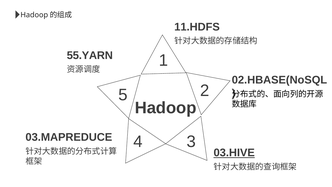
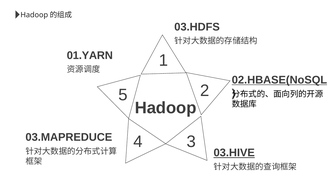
11.HDFS: 11.HDFS -> 03.HDFS (197, 27)
55.YARN: 55.YARN -> 01.YARN (90, 55)
02.HBASE(NoSQL underline: none -> present (279, 80)
